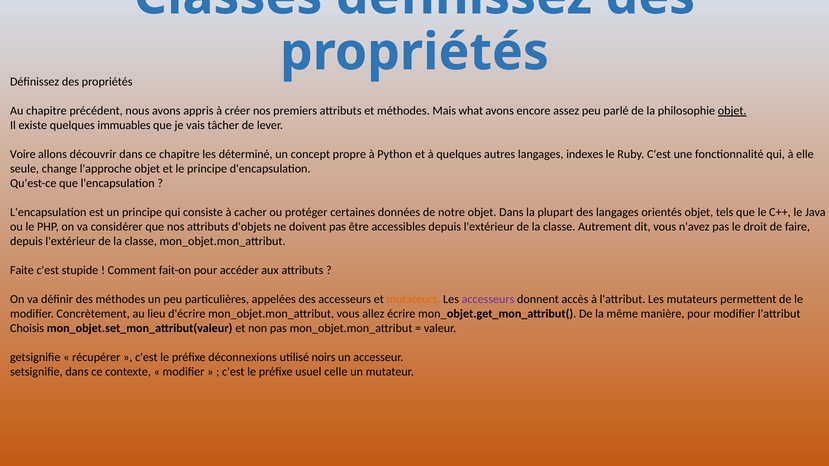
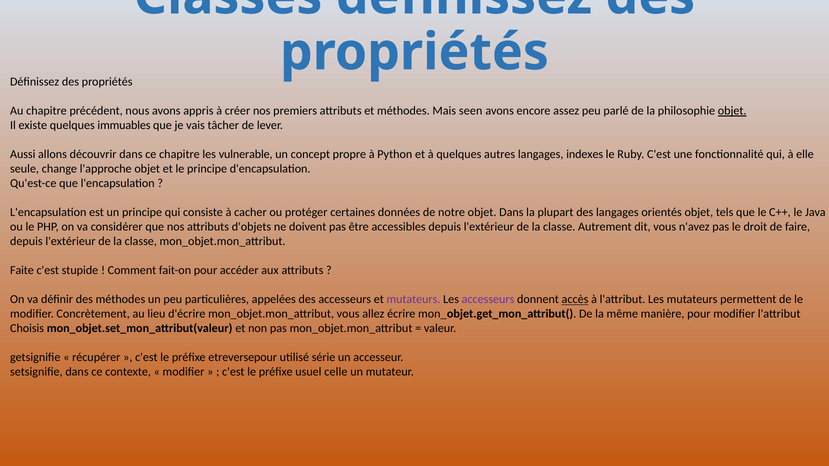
what: what -> seen (471, 111)
Voire: Voire -> Aussi (23, 155)
déterminé: déterminé -> vulnerable (246, 155)
mutateurs colour: orange -> purple (413, 300)
accès underline: none -> present (575, 300)
déconnexions: déconnexions -> etreversepour (243, 358)
noirs: noirs -> série (324, 358)
